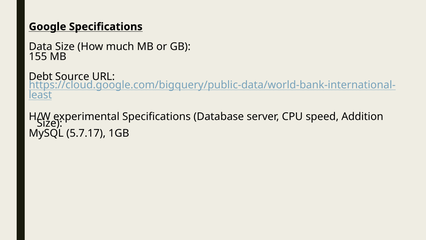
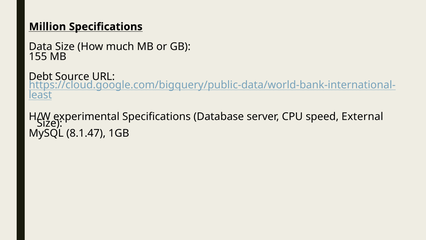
Google: Google -> Million (47, 27)
Addition: Addition -> External (362, 117)
5.7.17: 5.7.17 -> 8.1.47 (86, 133)
